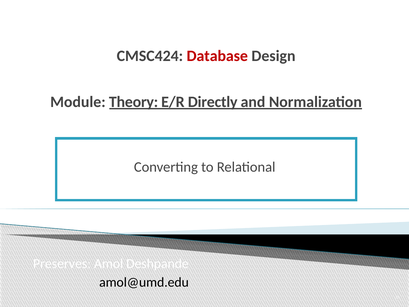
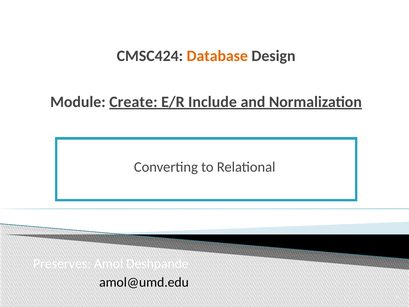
Database colour: red -> orange (217, 56)
Theory: Theory -> Create (133, 102)
Directly: Directly -> Include (213, 102)
